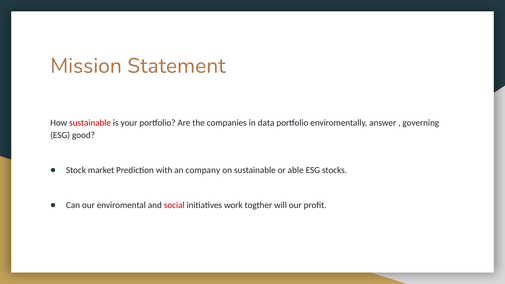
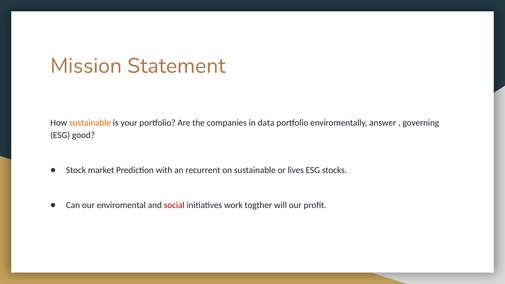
sustainable colour: red -> orange (90, 123)
company: company -> recurrent (203, 170)
able: able -> lives (296, 170)
